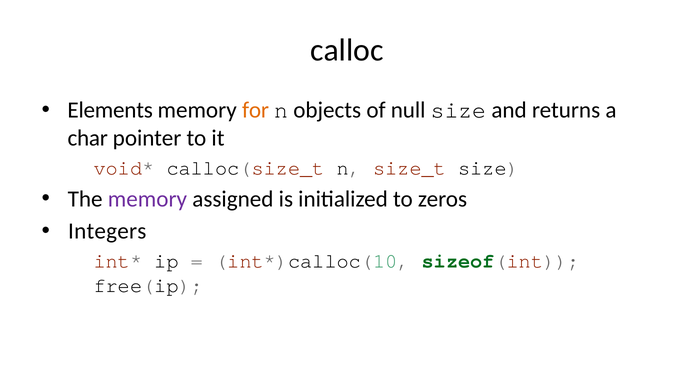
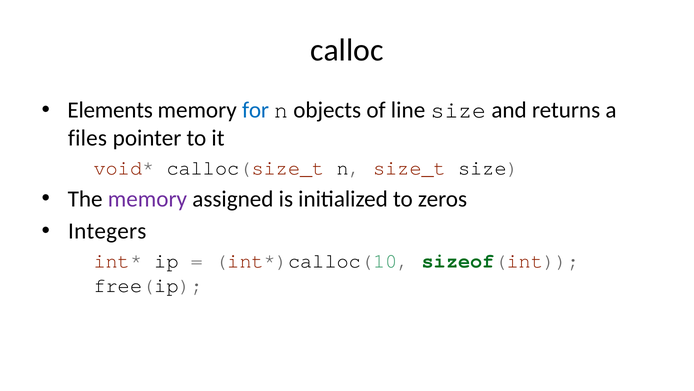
for colour: orange -> blue (256, 110)
null: null -> line (408, 110)
char: char -> files (87, 138)
